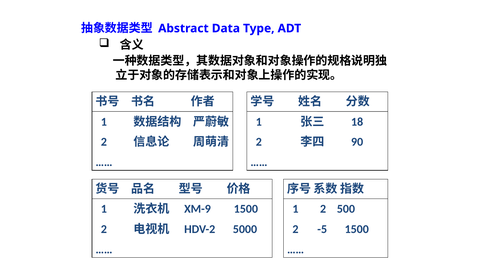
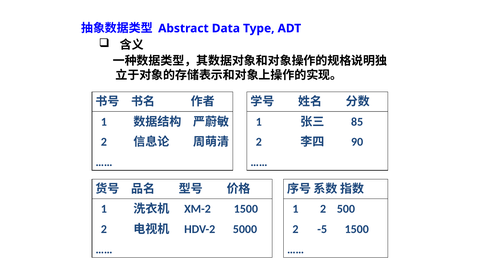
18: 18 -> 85 (357, 122)
XM-9: XM-9 -> XM-2 (198, 209)
